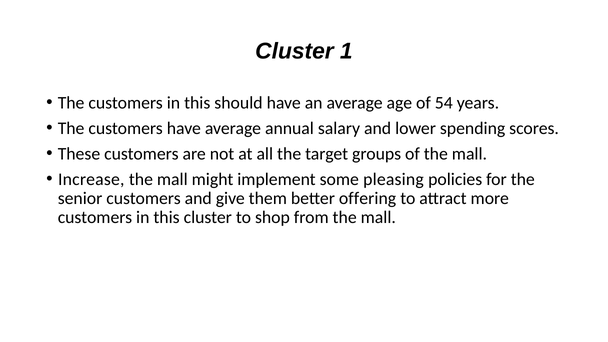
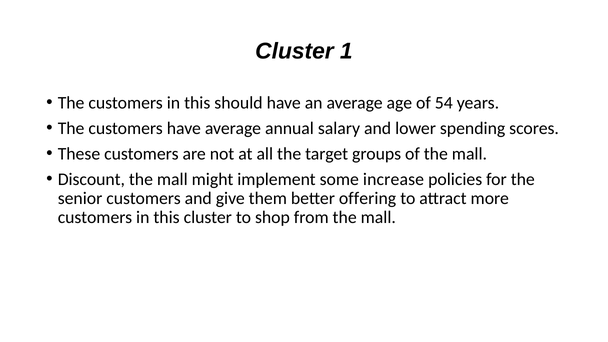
Increase: Increase -> Discount (91, 179)
pleasing: pleasing -> increase (393, 179)
